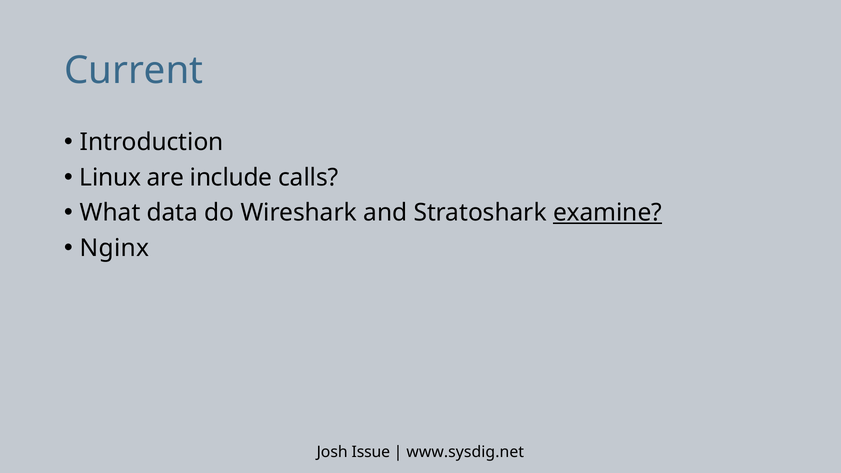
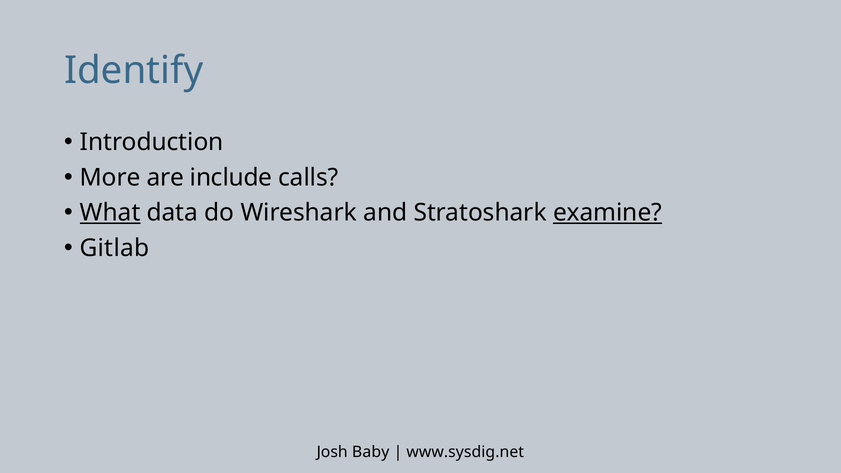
Current: Current -> Identify (134, 71)
Linux: Linux -> More (110, 177)
What underline: none -> present (110, 213)
Nginx: Nginx -> Gitlab (114, 248)
Issue: Issue -> Baby (371, 452)
